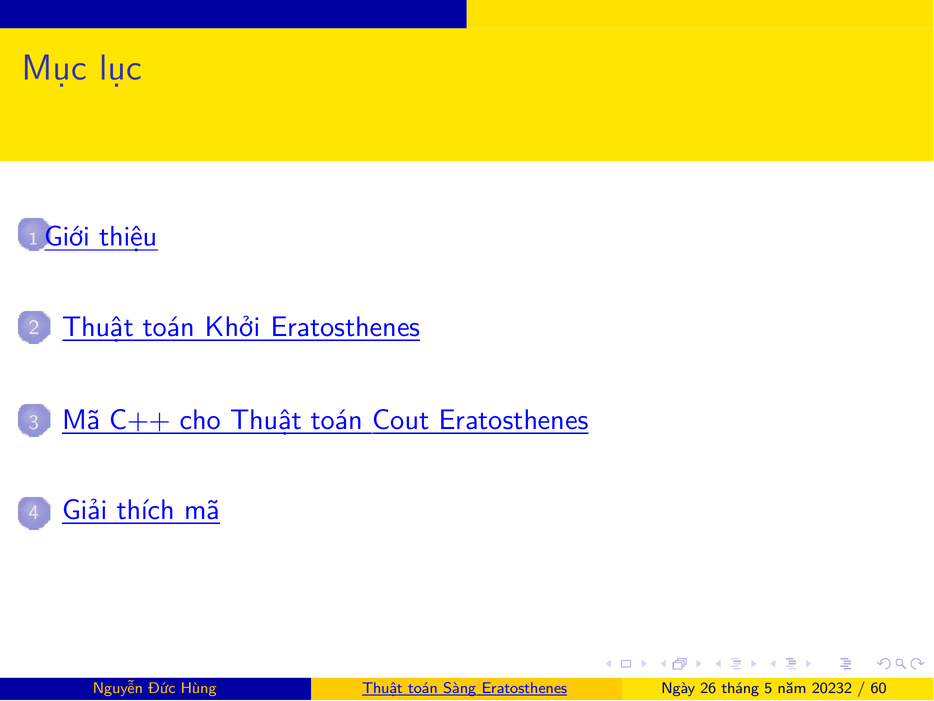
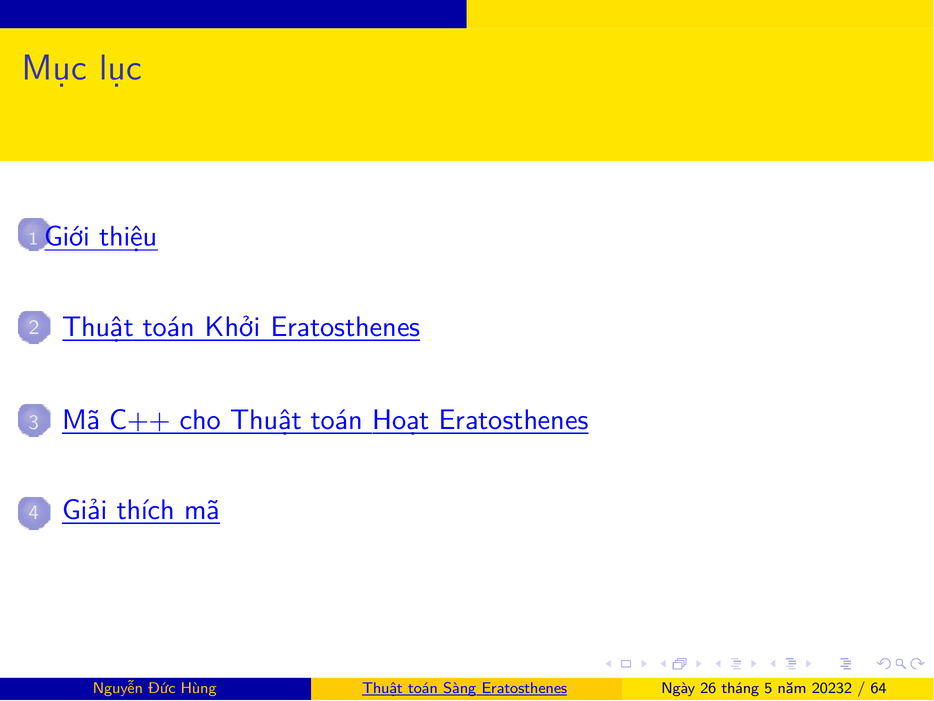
Cout: Cout -> Hoạt (401, 420)
60: 60 -> 64 (879, 688)
